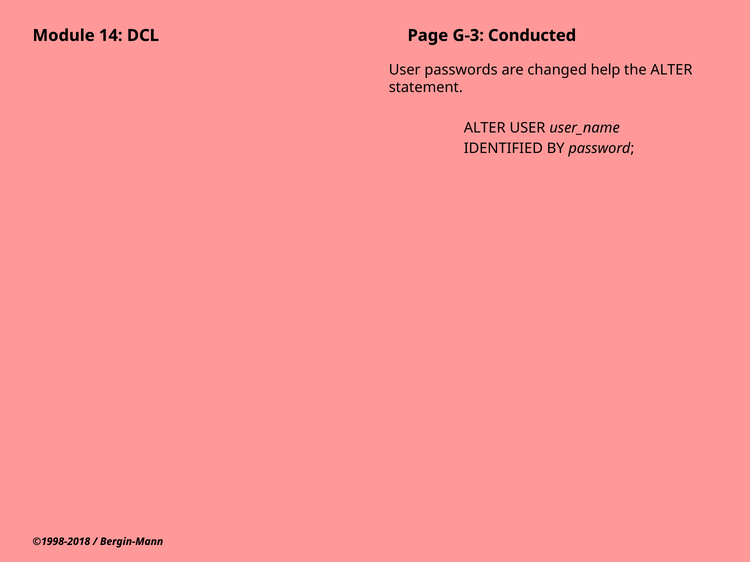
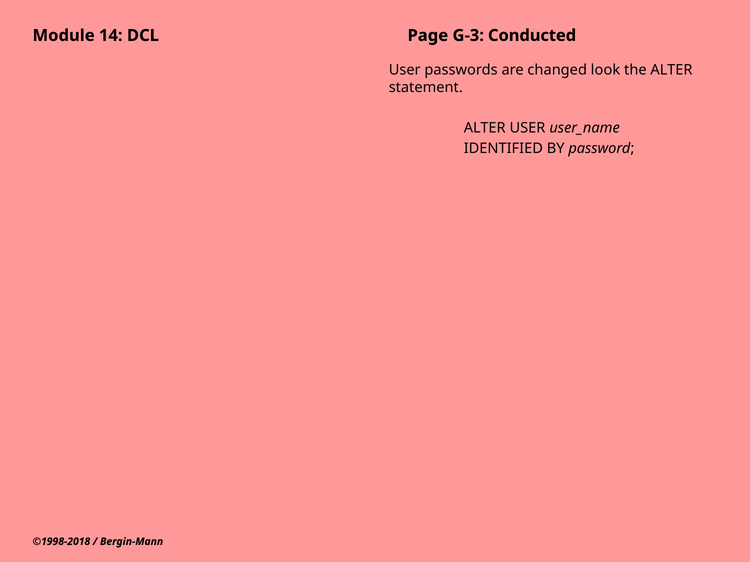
help: help -> look (605, 70)
